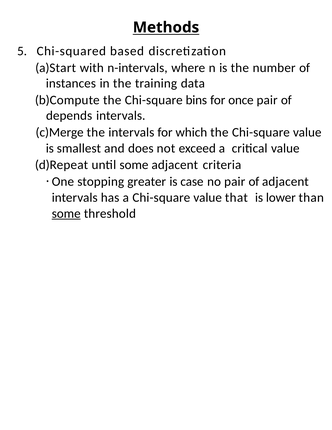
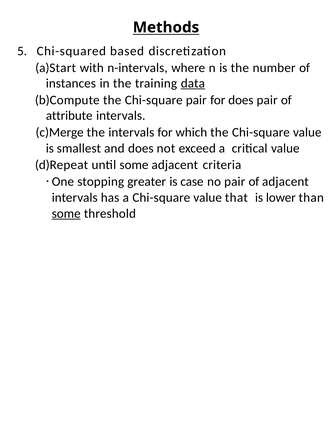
data underline: none -> present (193, 83)
Chi-square bins: bins -> pair (196, 100)
for once: once -> does (241, 100)
depends: depends -> attribute (69, 116)
